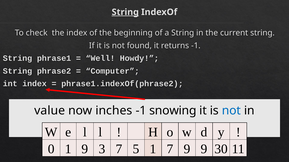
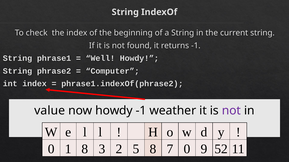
String underline: present -> none (125, 12)
now inches: inches -> howdy (114, 111)
snowing: snowing -> weather (173, 111)
not colour: blue -> purple (231, 111)
1 9: 9 -> 8 (85, 150)
3 7: 7 -> 2 (119, 150)
5 1: 1 -> 8 (153, 150)
7 9: 9 -> 0 (187, 150)
30: 30 -> 52 (221, 150)
